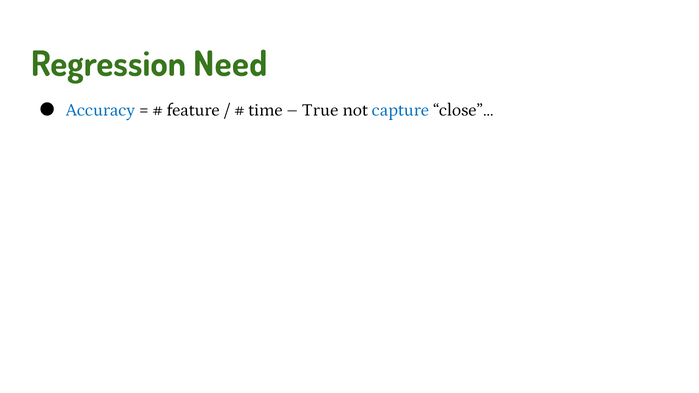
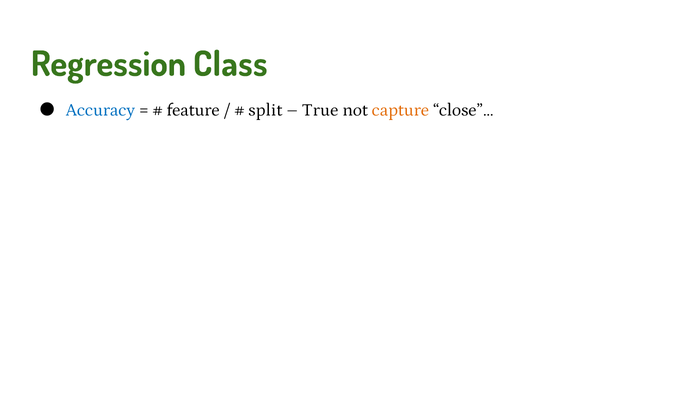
Need: Need -> Class (230, 64)
time: time -> split (265, 110)
capture colour: blue -> orange (400, 110)
